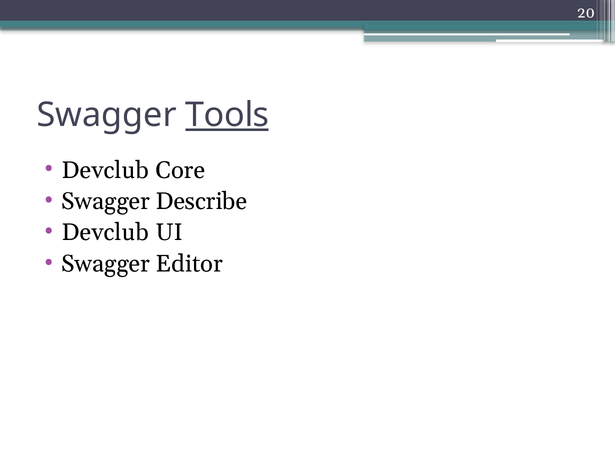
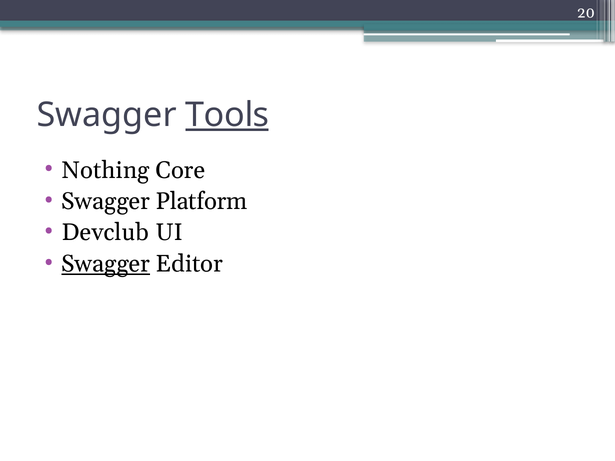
Devclub: Devclub -> Nothing (106, 170)
Describe: Describe -> Platform (202, 201)
Swagger underline: none -> present (106, 264)
